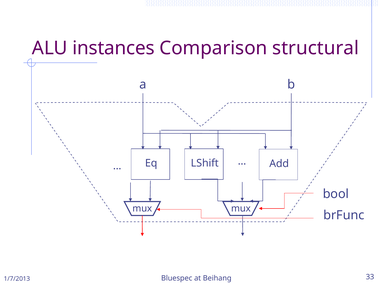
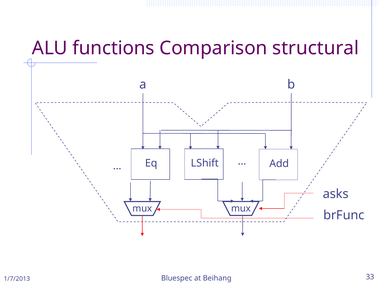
instances: instances -> functions (114, 48)
bool: bool -> asks (336, 194)
